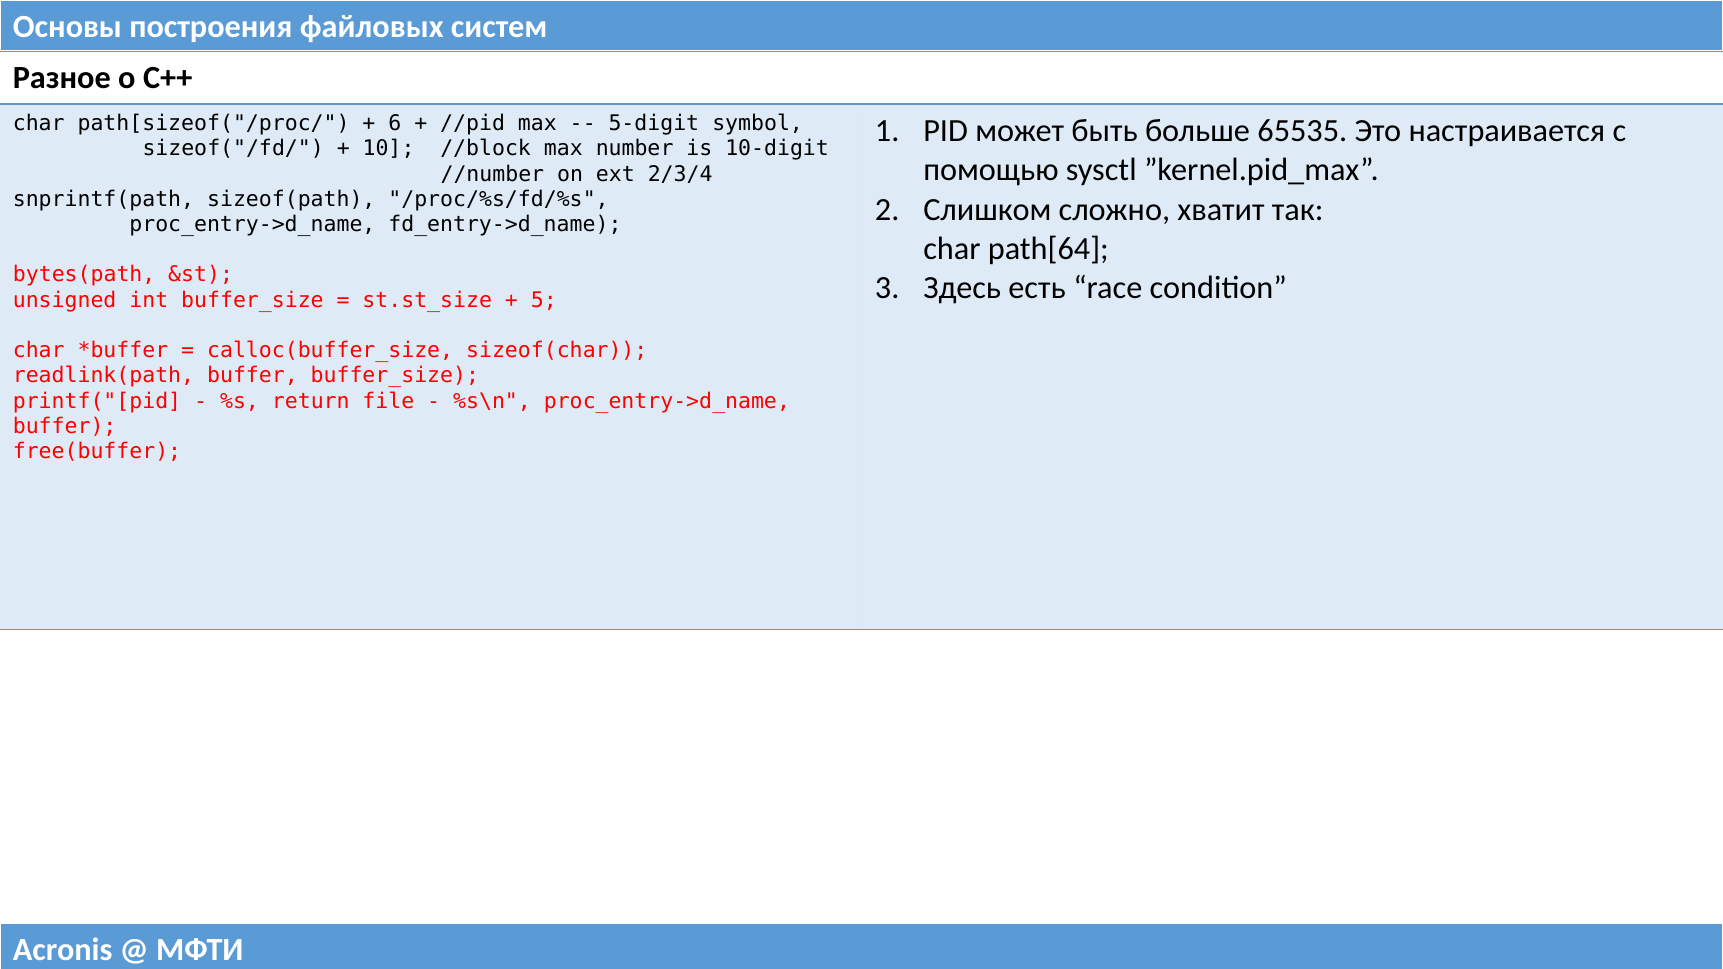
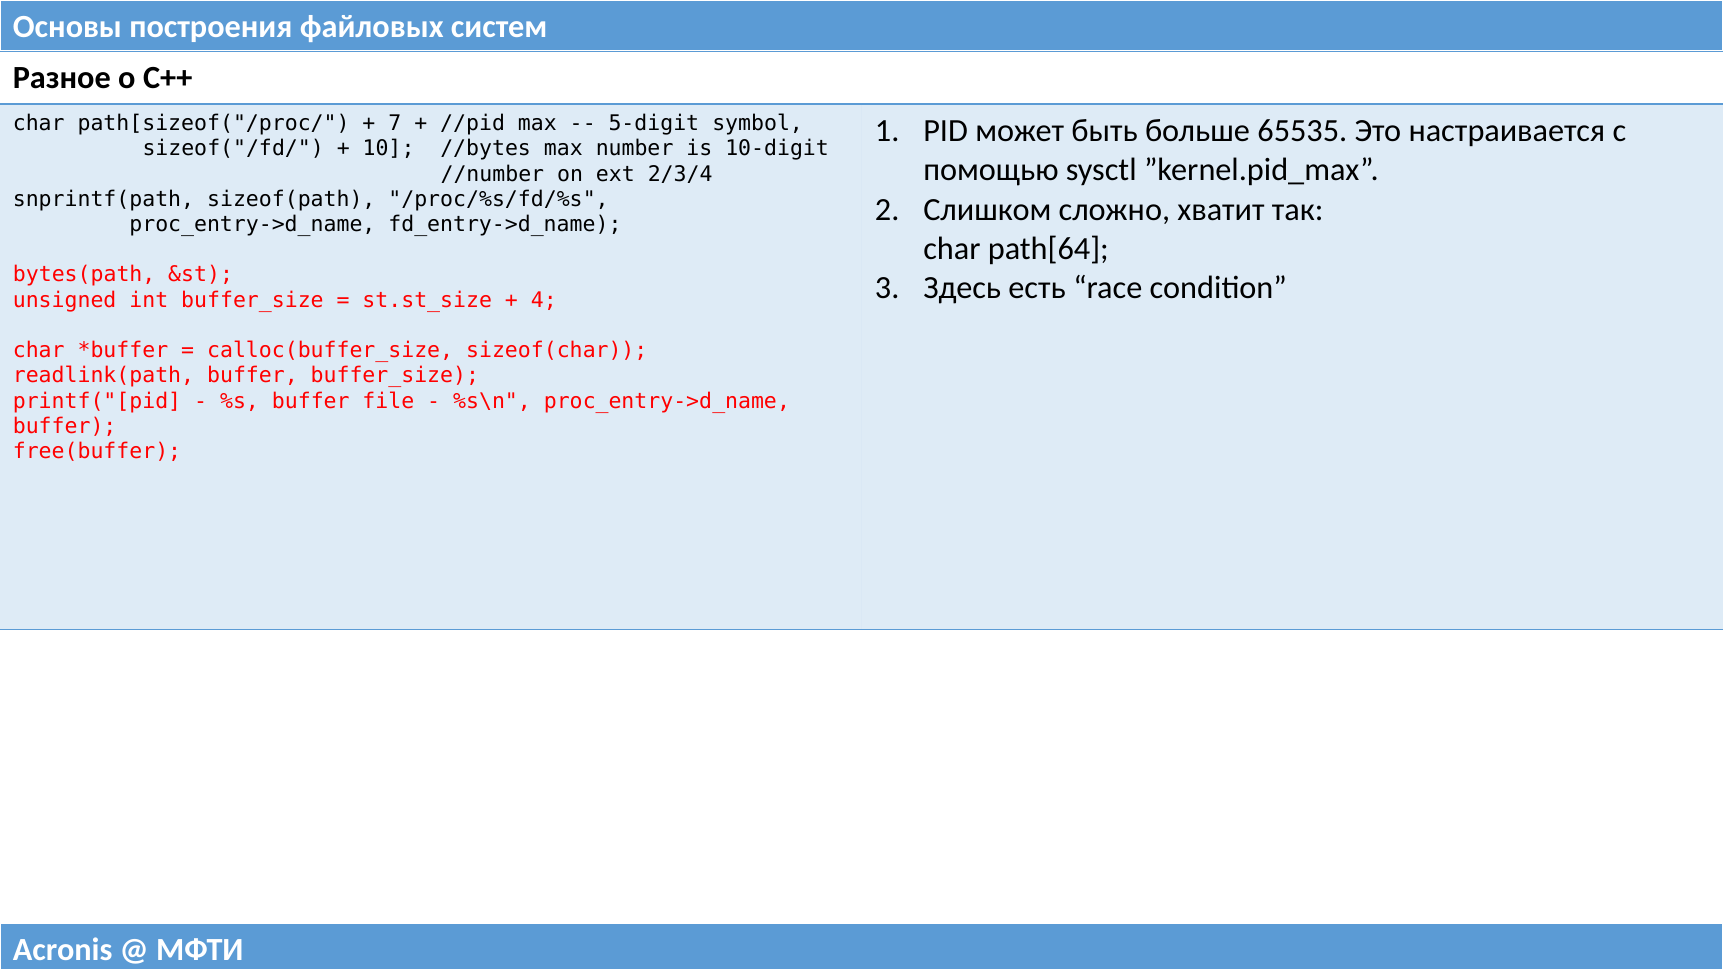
6: 6 -> 7 (395, 123)
//block: //block -> //bytes (486, 149)
5: 5 -> 4 (544, 300)
%s return: return -> buffer (311, 401)
